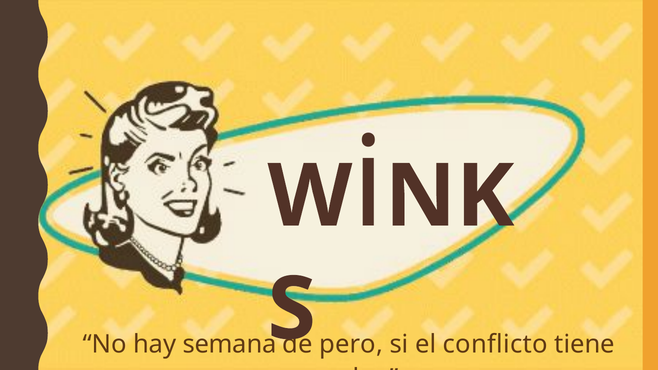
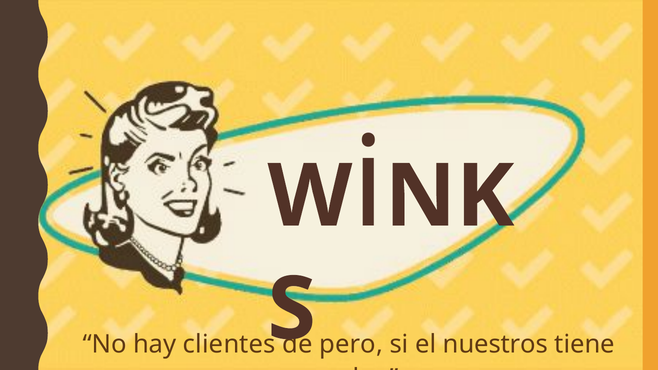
semana: semana -> clientes (229, 345)
conflicto: conflicto -> nuestros (495, 345)
